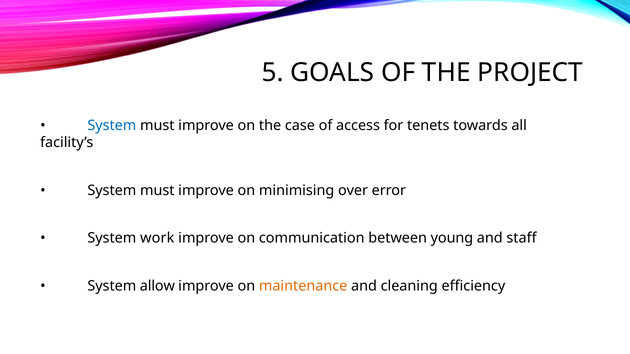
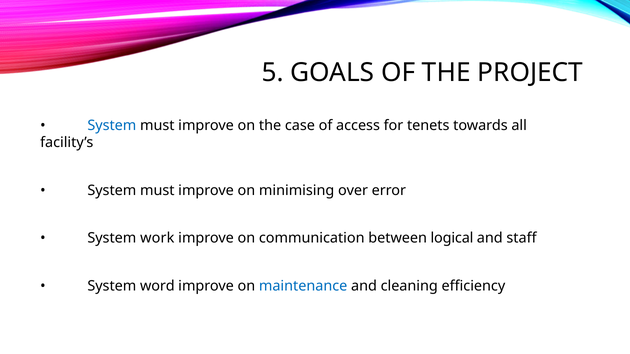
young: young -> logical (452, 238)
allow: allow -> word (157, 286)
maintenance colour: orange -> blue (303, 286)
